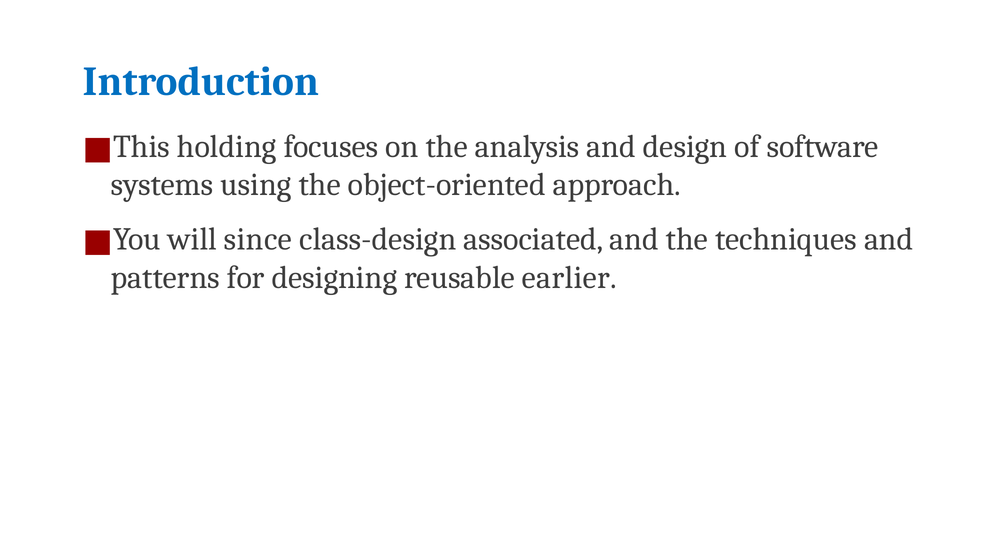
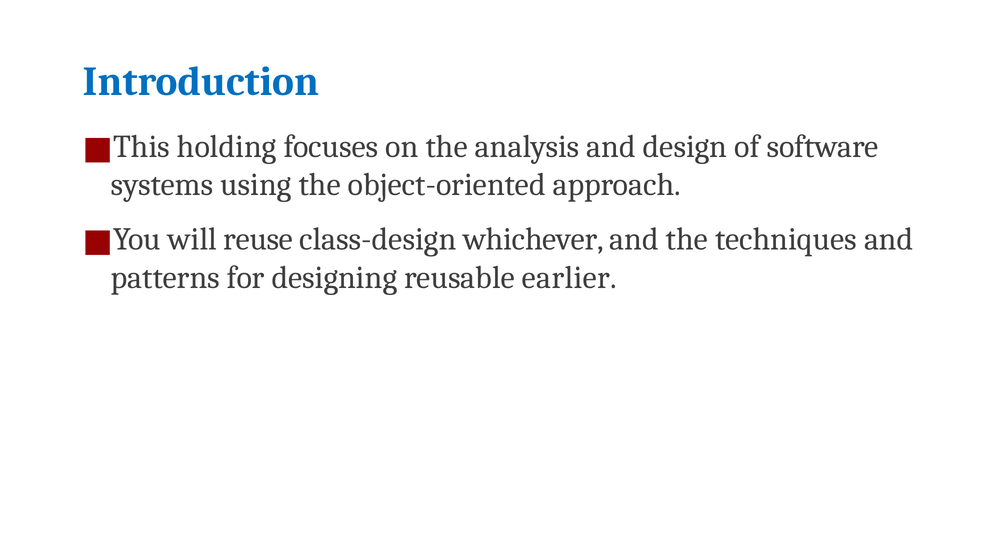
since: since -> reuse (258, 239)
associated: associated -> whichever (533, 239)
